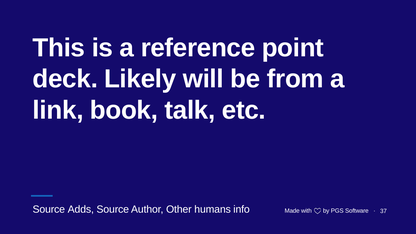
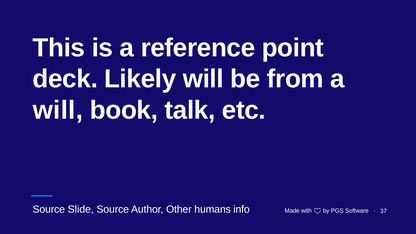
link: link -> will (58, 110)
Adds: Adds -> Slide (81, 209)
